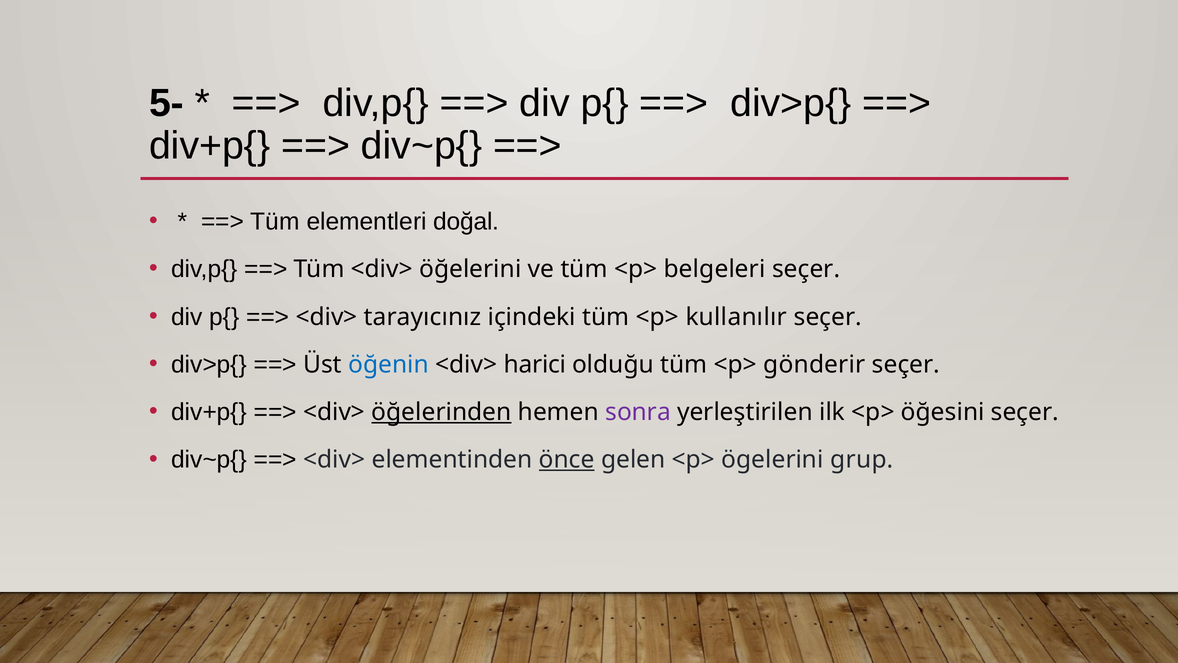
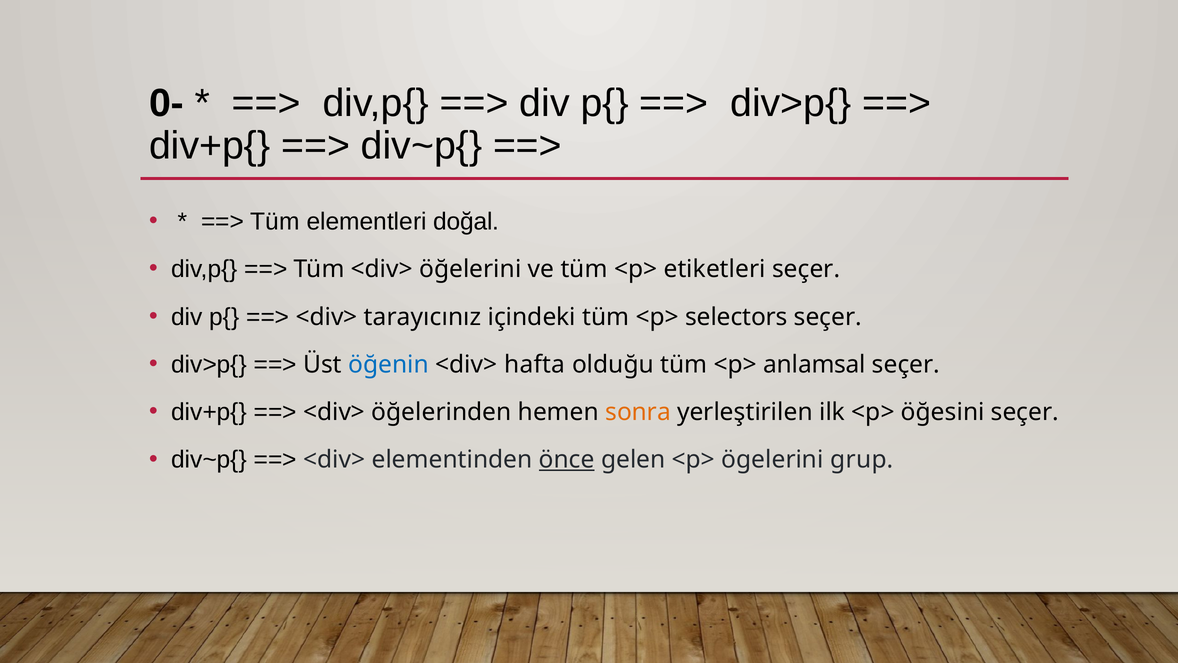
5-: 5- -> 0- (167, 103)
belgeleri: belgeleri -> etiketleri (715, 269)
kullanılır: kullanılır -> selectors (736, 317)
harici: harici -> hafta (535, 364)
gönderir: gönderir -> anlamsal (815, 364)
öğelerinden underline: present -> none (441, 412)
sonra colour: purple -> orange (638, 412)
